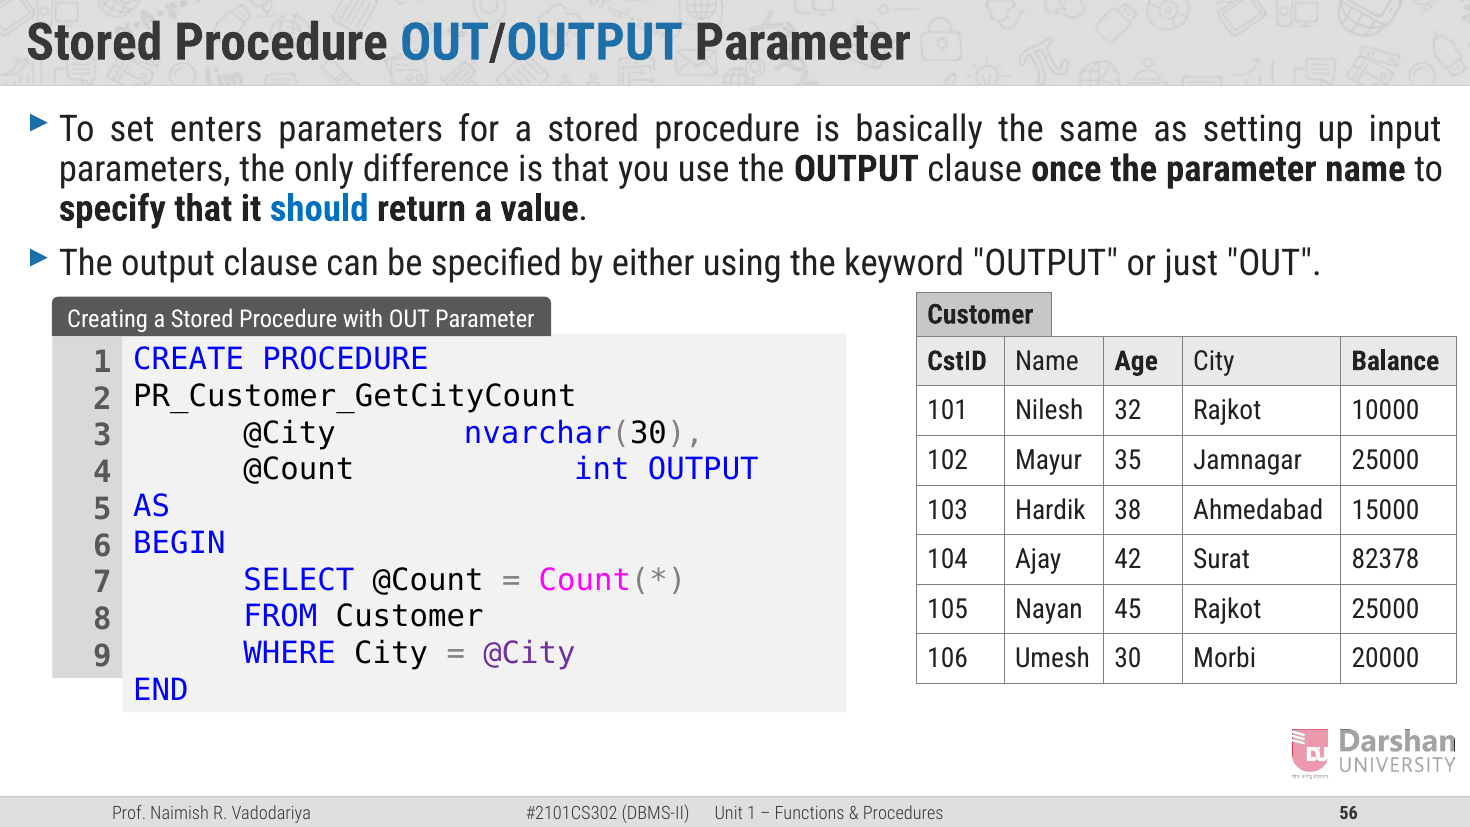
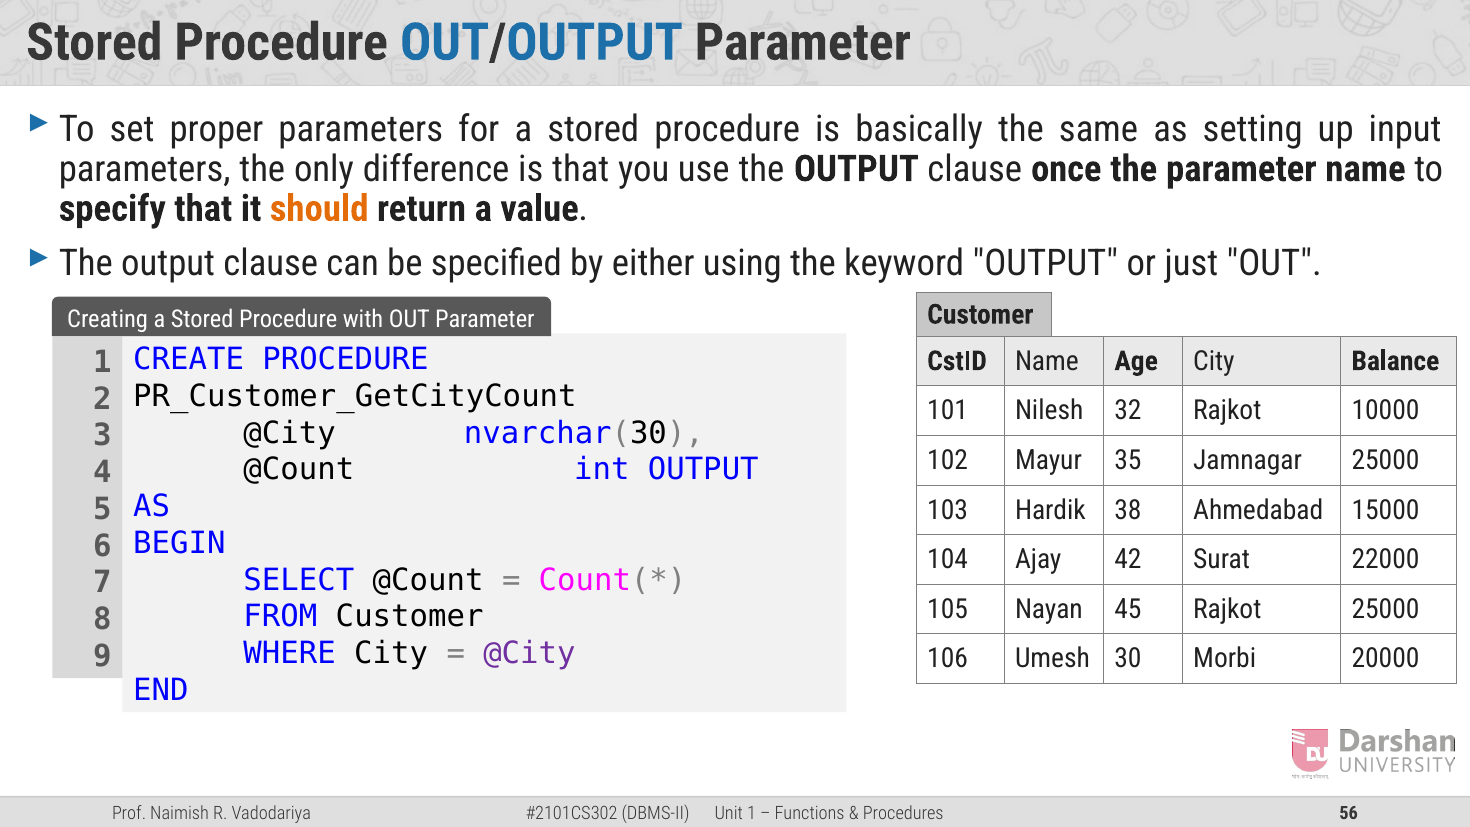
enters: enters -> proper (216, 129)
should colour: blue -> orange (319, 209)
82378: 82378 -> 22000 (1386, 559)
